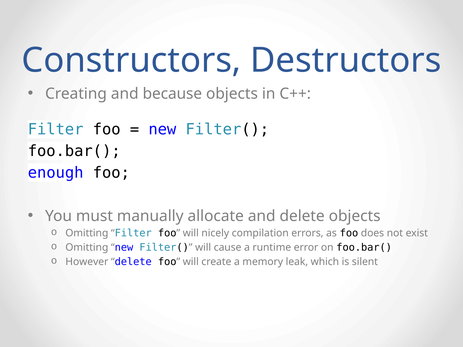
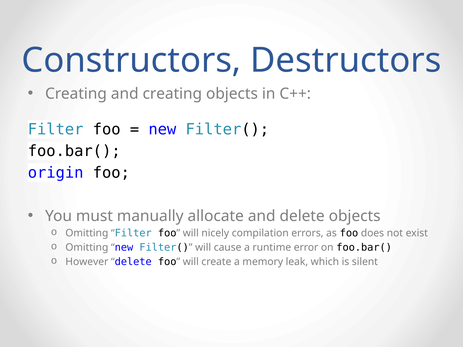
and because: because -> creating (172, 94)
enough: enough -> origin (56, 173)
